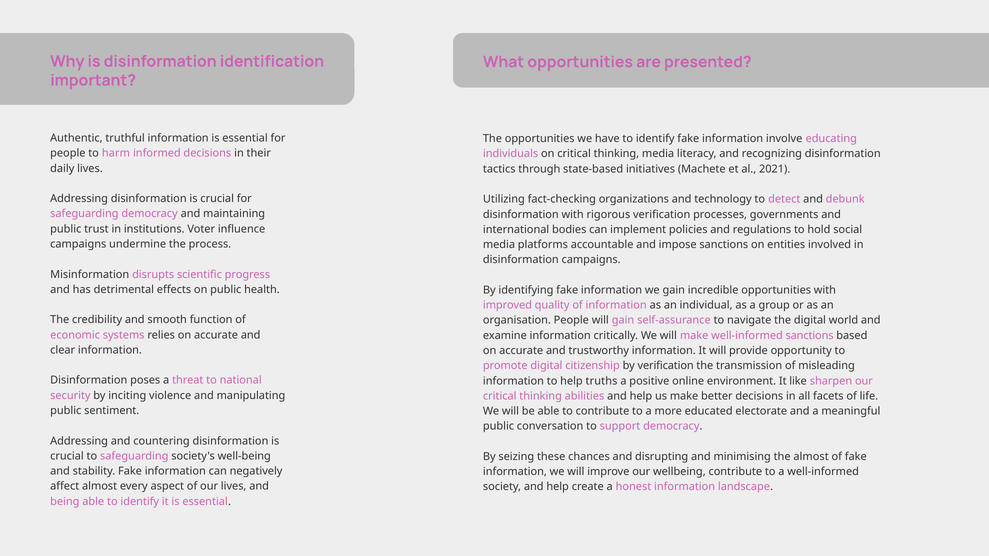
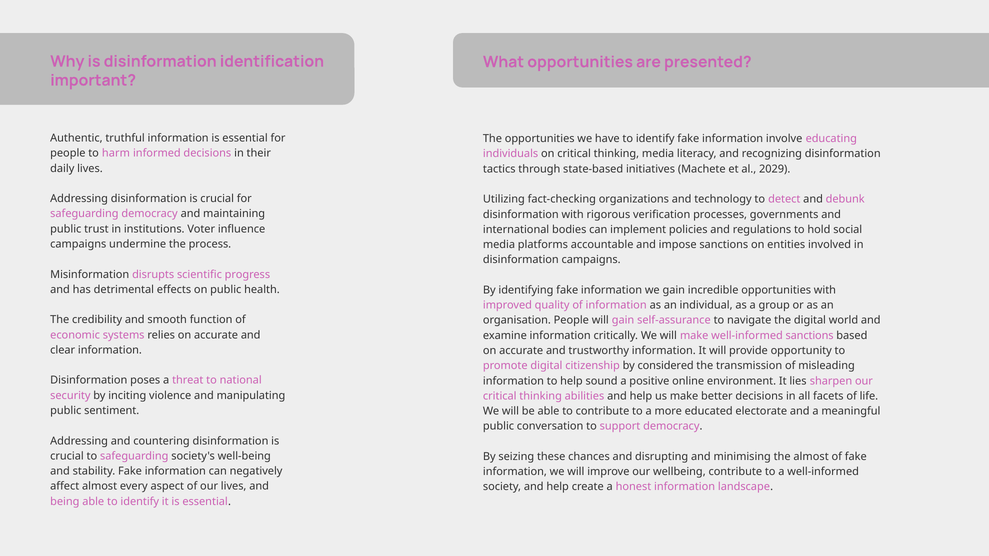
2021: 2021 -> 2029 (775, 169)
by verification: verification -> considered (666, 366)
truths: truths -> sound (602, 381)
like: like -> lies (798, 381)
